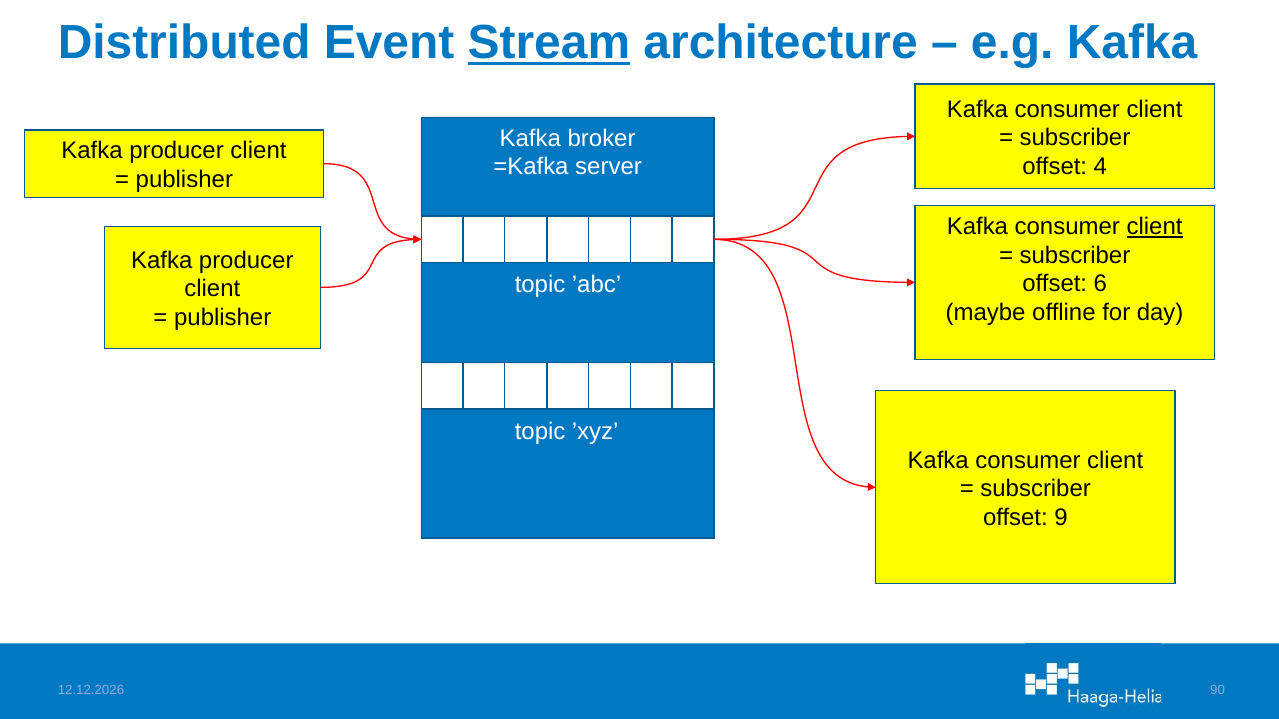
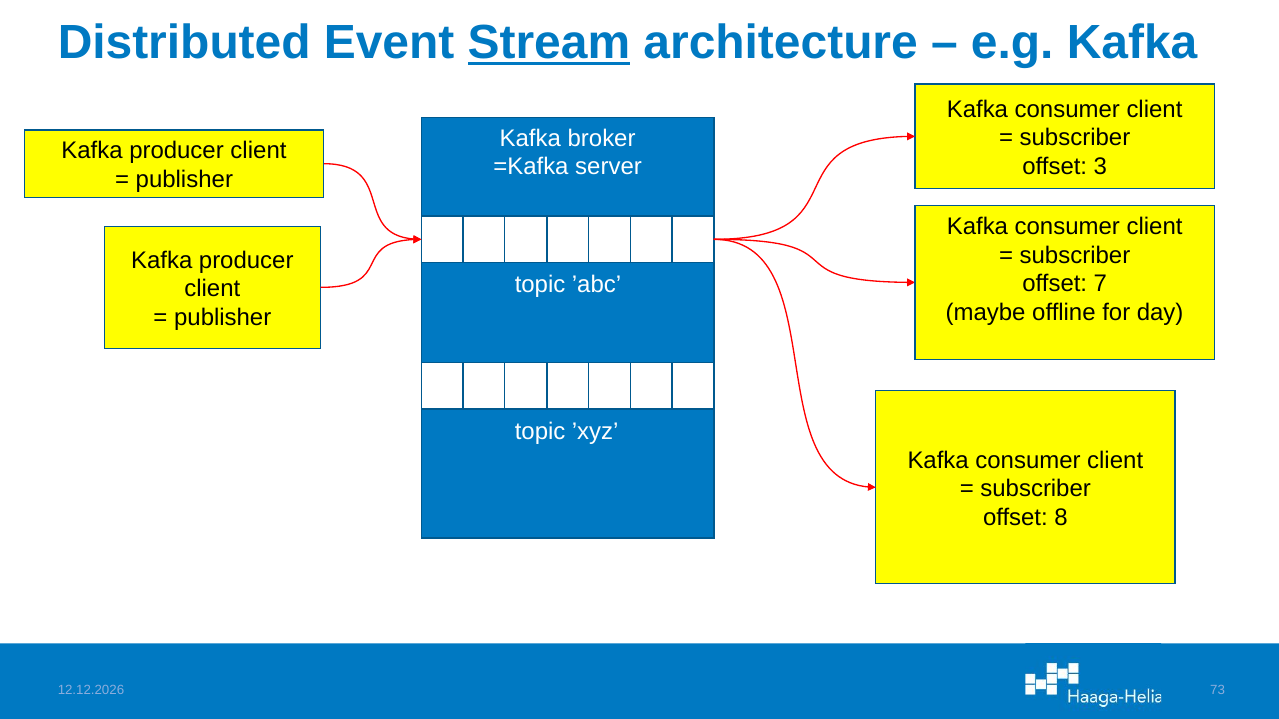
4: 4 -> 3 (1100, 167)
client underline: present -> none (1155, 227)
6: 6 -> 7 (1100, 284)
9: 9 -> 8 (1061, 518)
90: 90 -> 73 (1218, 691)
